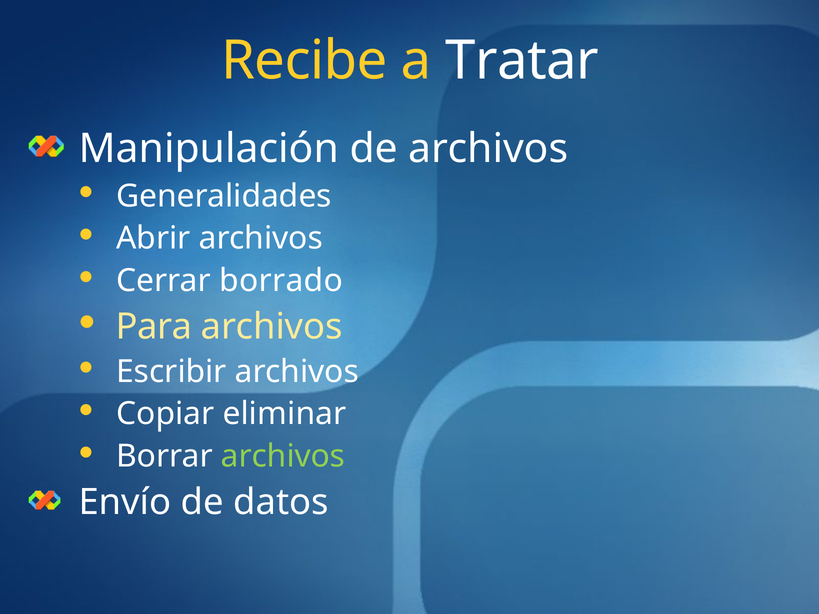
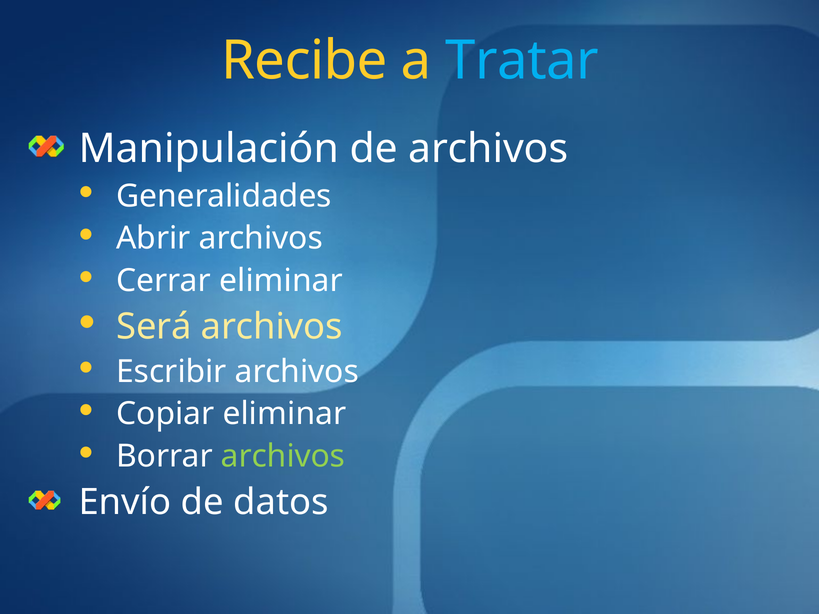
Tratar colour: white -> light blue (522, 61)
Cerrar borrado: borrado -> eliminar (281, 281)
Para: Para -> Será (154, 327)
